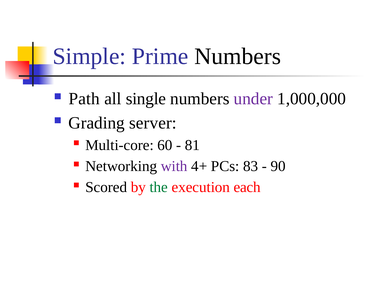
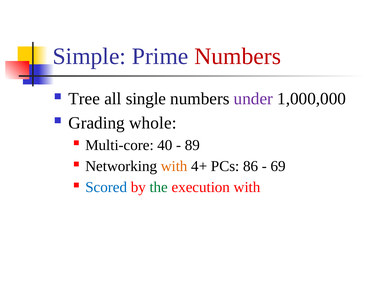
Numbers colour: black -> red (238, 56)
Path: Path -> Tree (84, 99)
server: server -> whole (153, 123)
60: 60 -> 40 (165, 145)
81: 81 -> 89 (192, 145)
with colour: purple -> orange (174, 166)
83: 83 -> 86 (251, 166)
90: 90 -> 69 (278, 166)
Scored colour: black -> blue (106, 187)
execution each: each -> with (247, 187)
